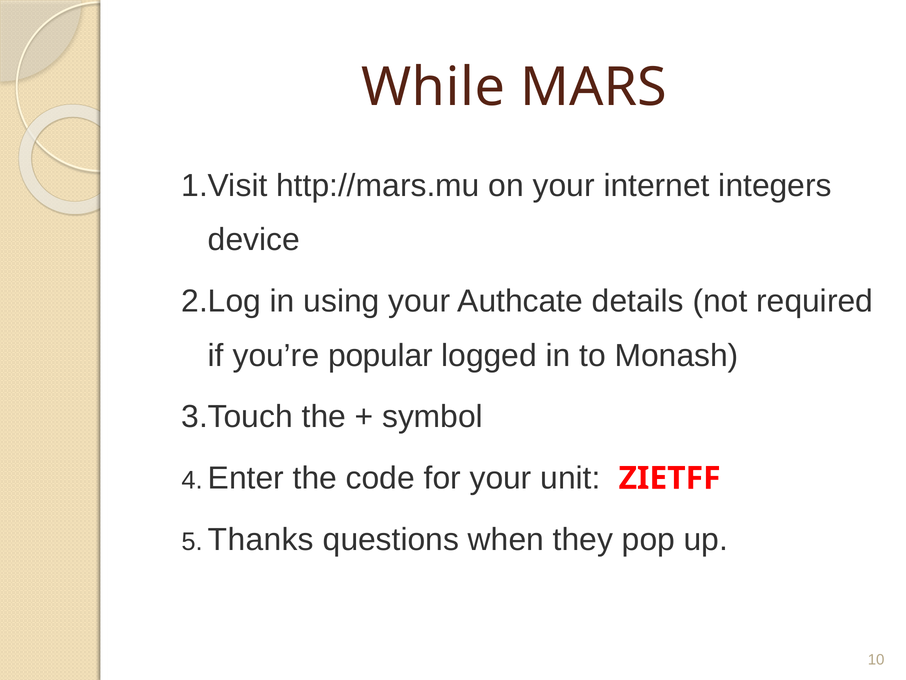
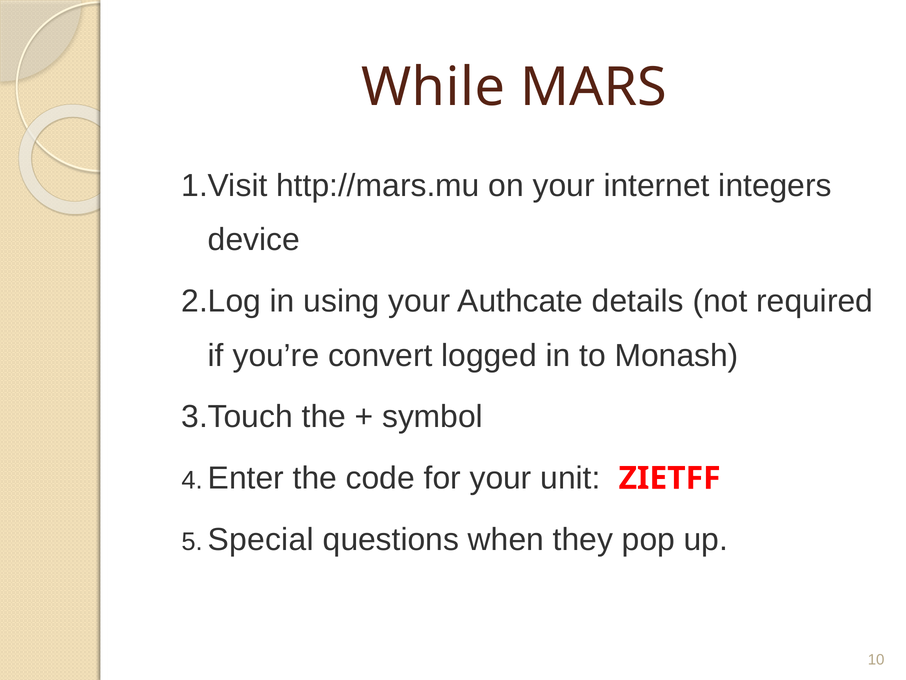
popular: popular -> convert (380, 355)
Thanks: Thanks -> Special (261, 539)
